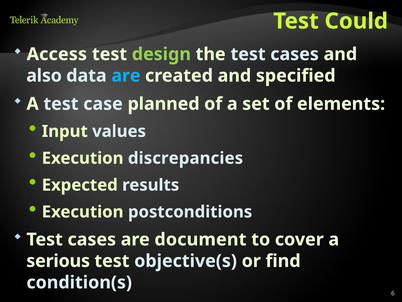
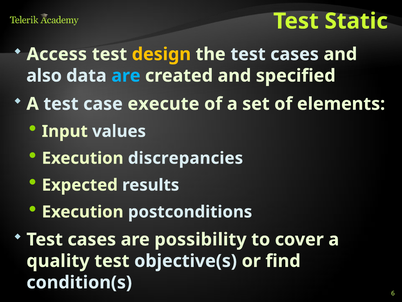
Could: Could -> Static (356, 21)
design colour: light green -> yellow (161, 54)
planned: planned -> execute (163, 104)
document: document -> possibility (200, 239)
serious: serious -> quality (58, 261)
